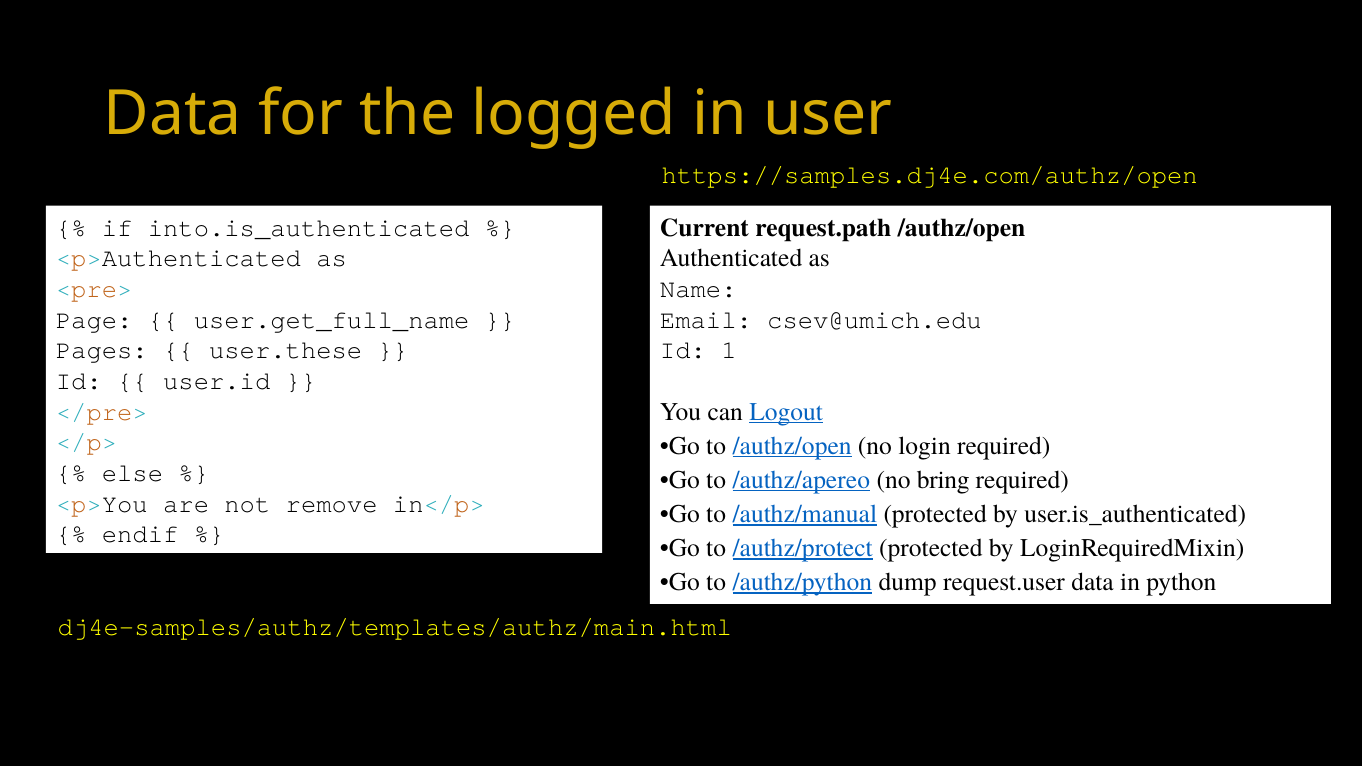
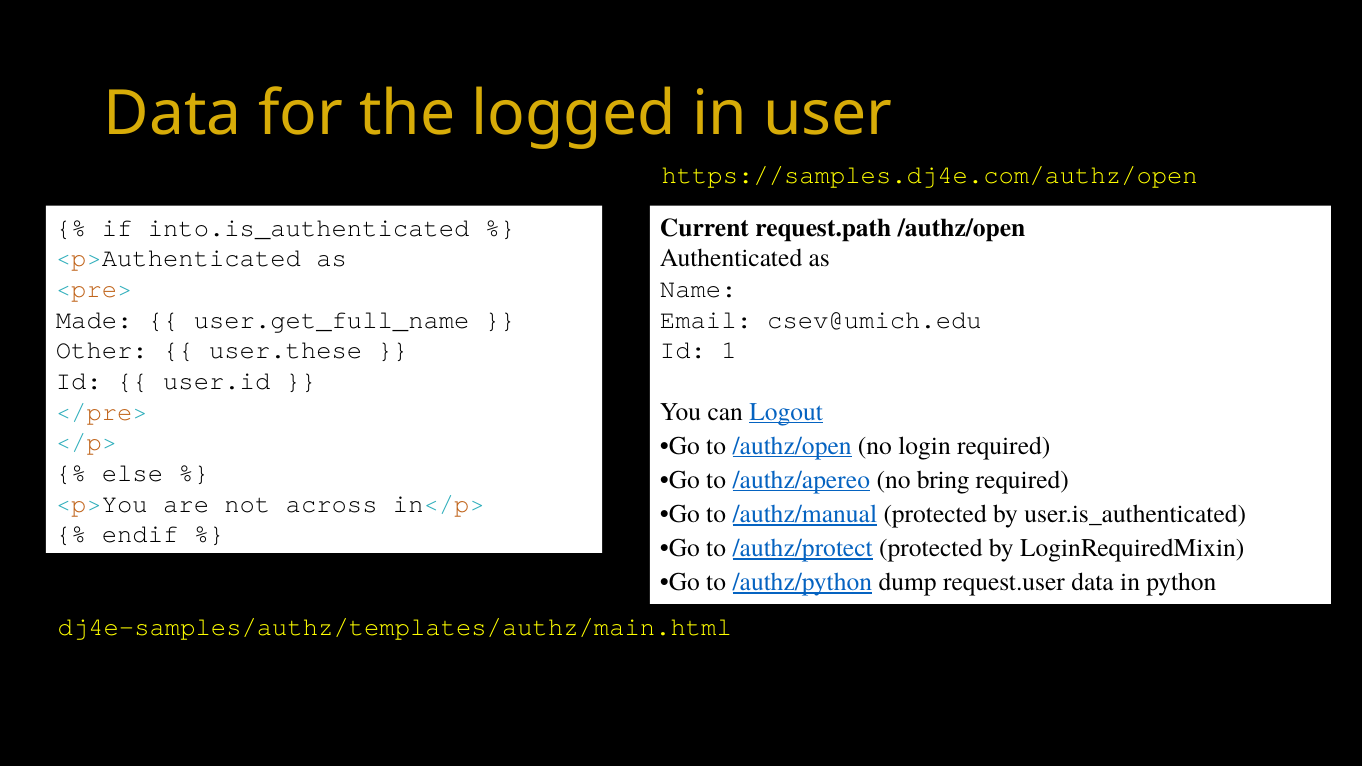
Page: Page -> Made (94, 320)
Pages: Pages -> Other (102, 350)
remove: remove -> across (332, 504)
